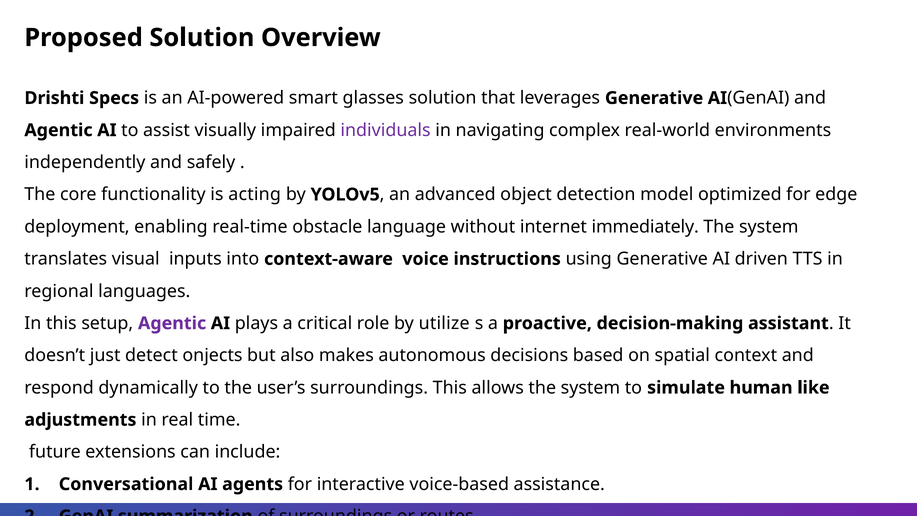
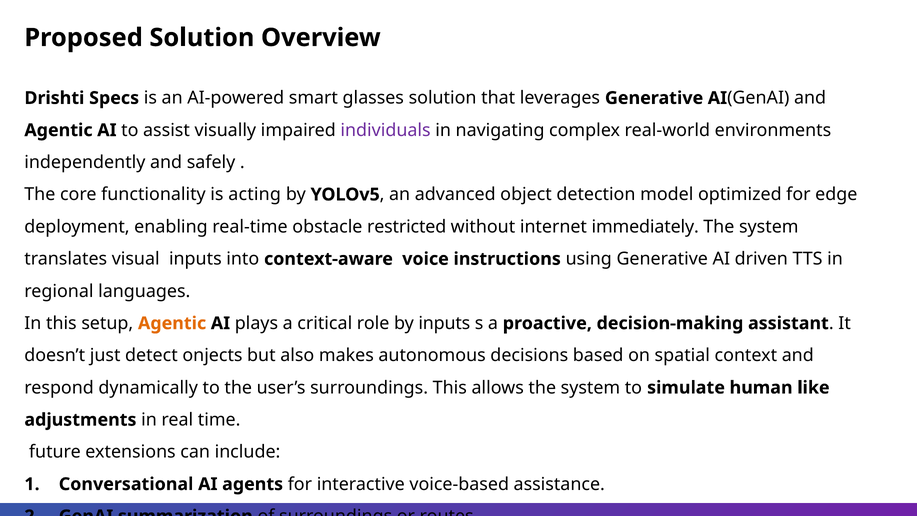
language: language -> restricted (407, 227)
Agentic colour: purple -> orange (172, 323)
by utilize: utilize -> inputs (444, 323)
